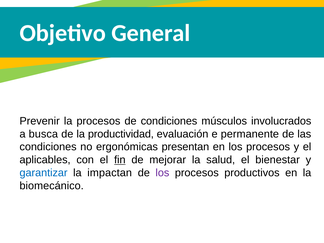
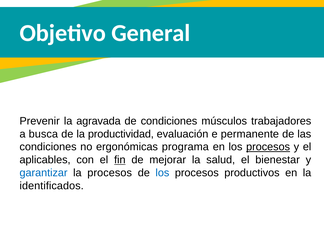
la procesos: procesos -> agravada (98, 121)
involucrados: involucrados -> trabajadores (281, 121)
presentan: presentan -> programa (185, 147)
procesos underline: none -> present (268, 147)
la impactan: impactan -> procesos (110, 173)
los colour: purple -> blue (162, 173)
biomecánico: biomecánico -> identificados (52, 186)
